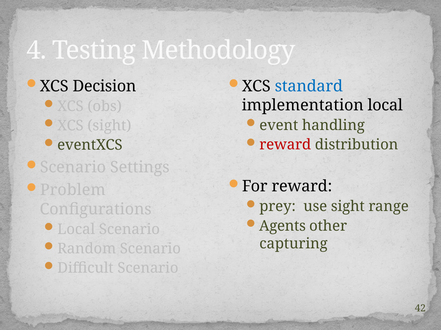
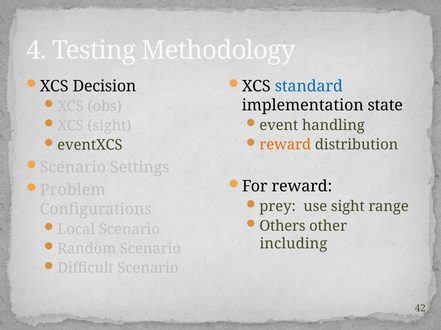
implementation local: local -> state (385, 106)
reward colour: red -> orange (285, 145)
Agents: Agents -> Others (282, 226)
capturing: capturing -> including (293, 244)
